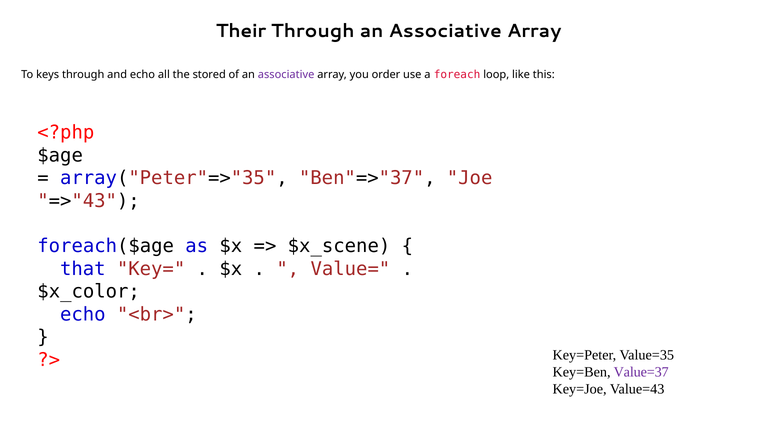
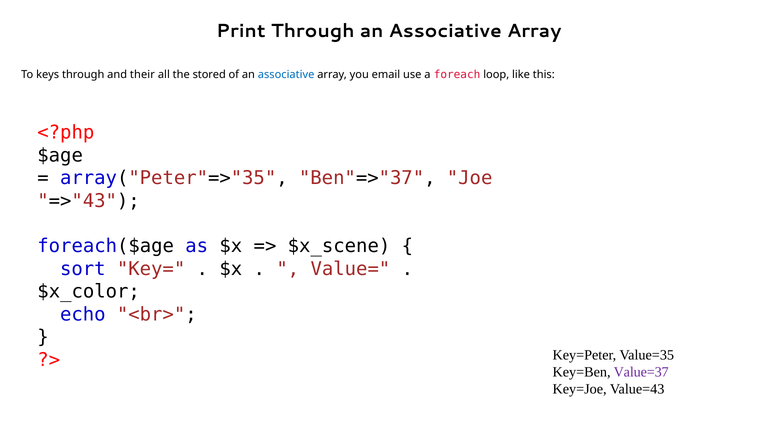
Their: Their -> Print (241, 31)
and echo: echo -> their (142, 75)
associative colour: purple -> blue (286, 75)
order: order -> email (386, 75)
that: that -> sort (83, 269)
